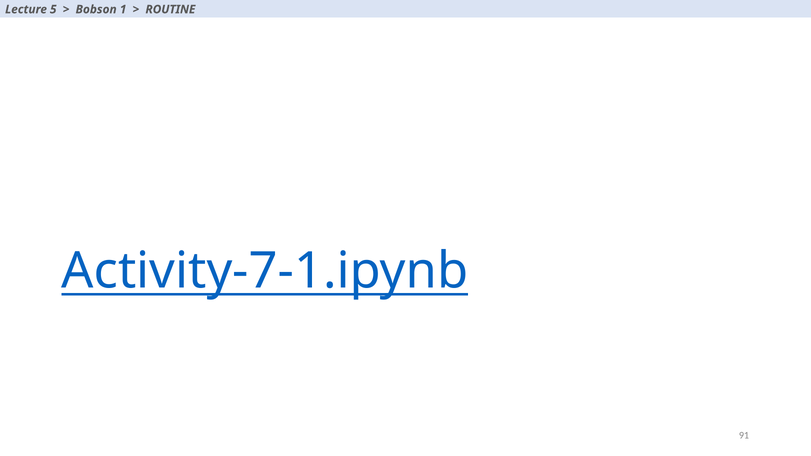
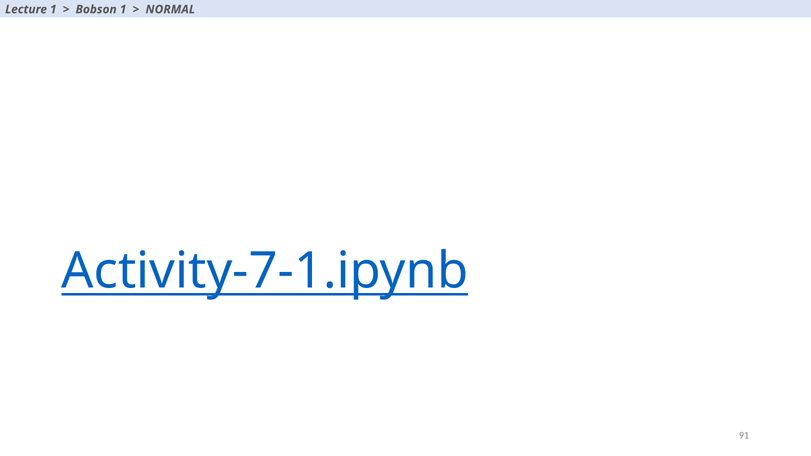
Lecture 5: 5 -> 1 (53, 9)
ROUTINE: ROUTINE -> NORMAL (170, 9)
